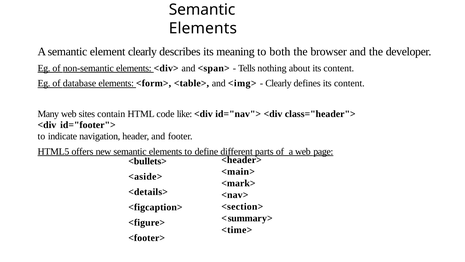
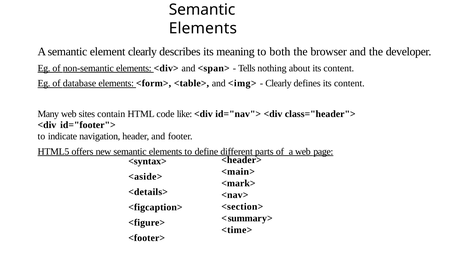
<bullets>: <bullets> -> <syntax> (148, 161)
